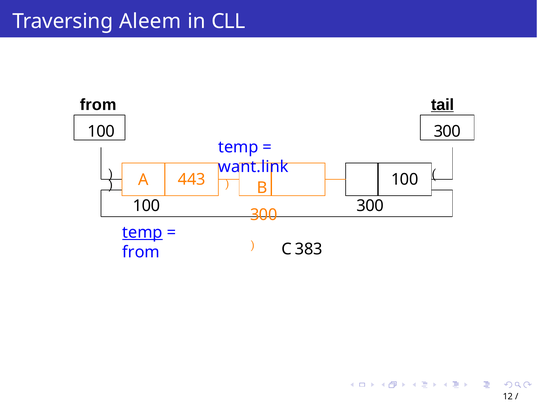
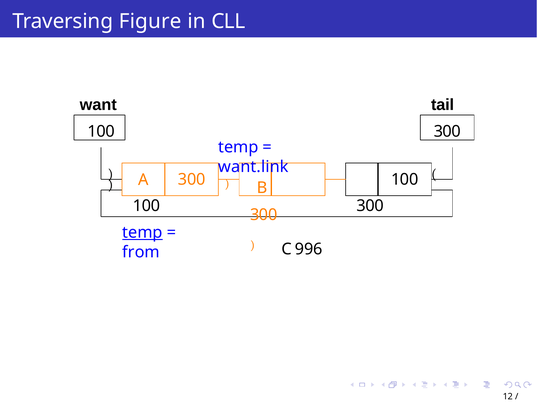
Aleem: Aleem -> Figure (150, 21)
from: from -> want (98, 105)
tail underline: present -> none (443, 105)
A 443: 443 -> 300 (192, 180)
383: 383 -> 996 (309, 249)
